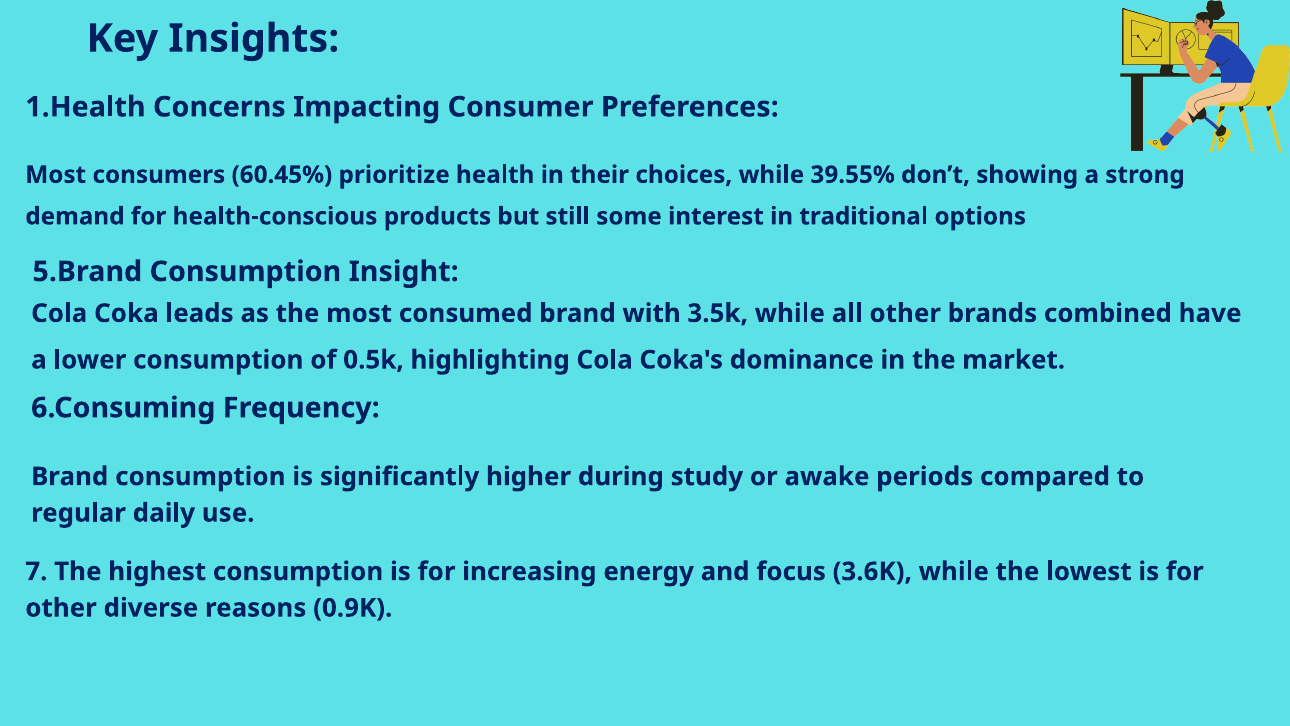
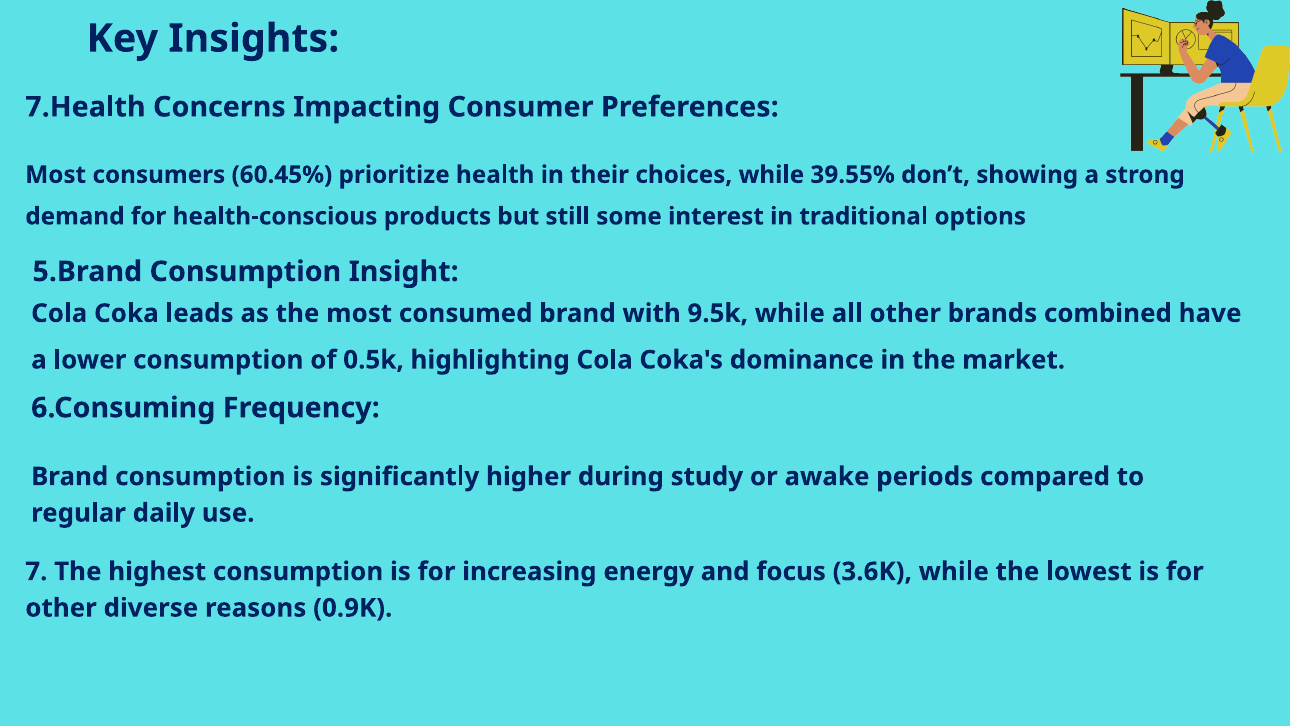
1.Health: 1.Health -> 7.Health (85, 107)
3.5k: 3.5k -> 9.5k (718, 313)
